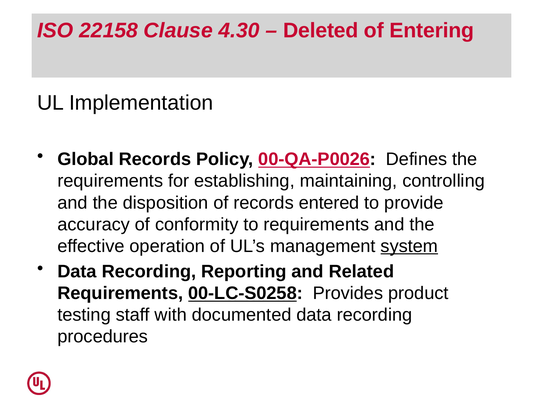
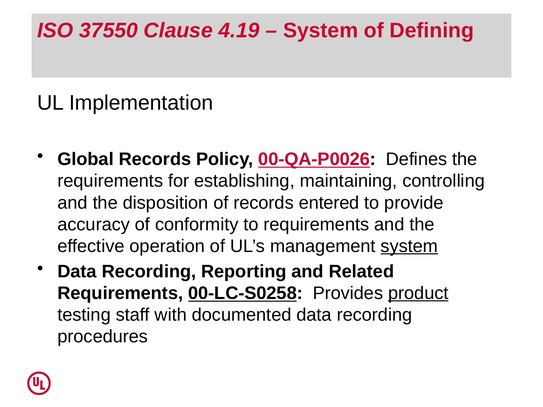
22158: 22158 -> 37550 (109, 30)
4.30: 4.30 -> 4.19 (239, 30)
Deleted: Deleted -> System (321, 30)
Entering: Entering -> Defining (432, 30)
product underline: none -> present (418, 293)
